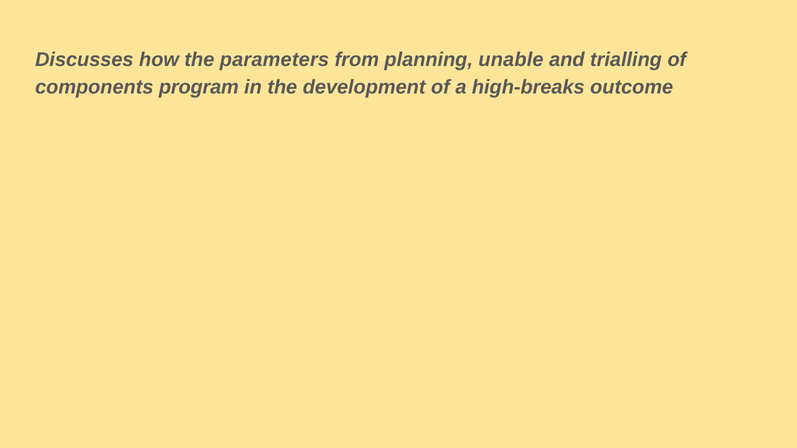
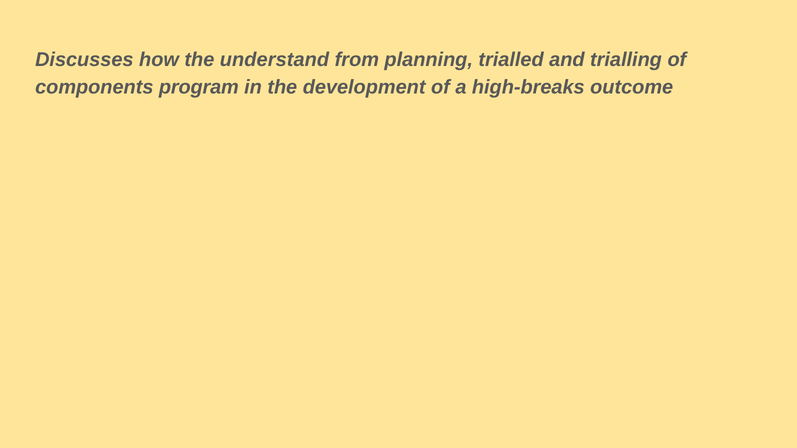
parameters: parameters -> understand (274, 60)
unable: unable -> trialled (511, 60)
